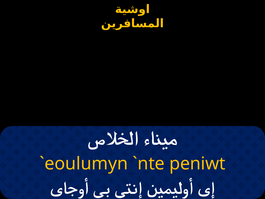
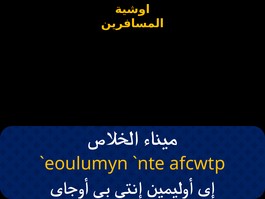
peniwt: peniwt -> afcwtp (197, 163)
